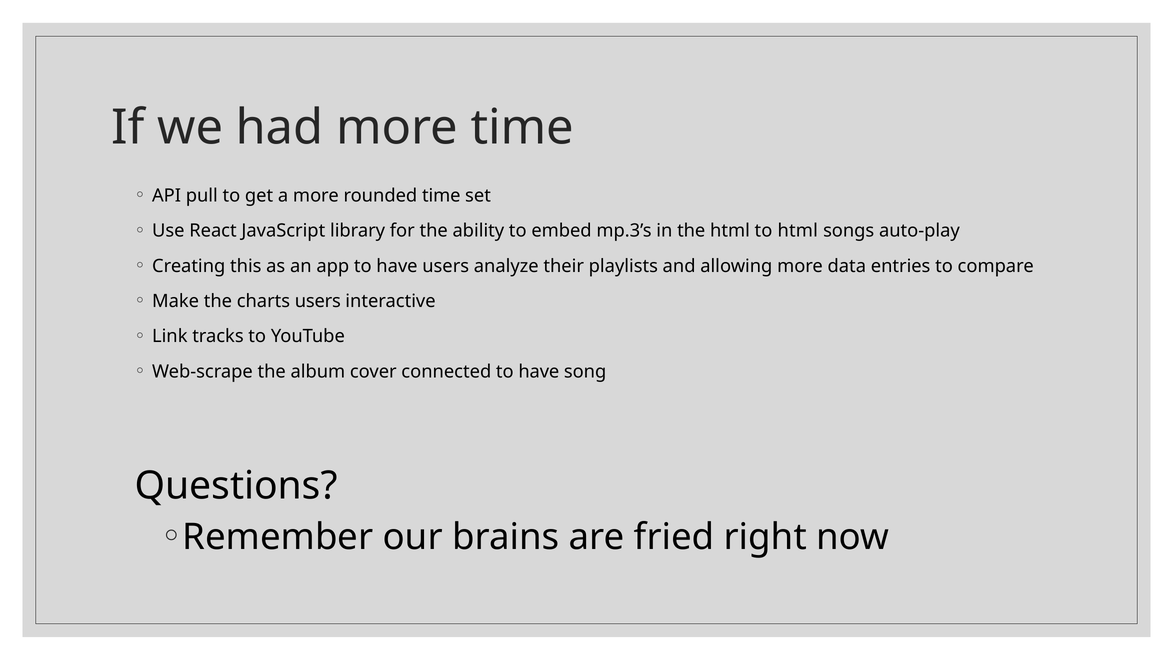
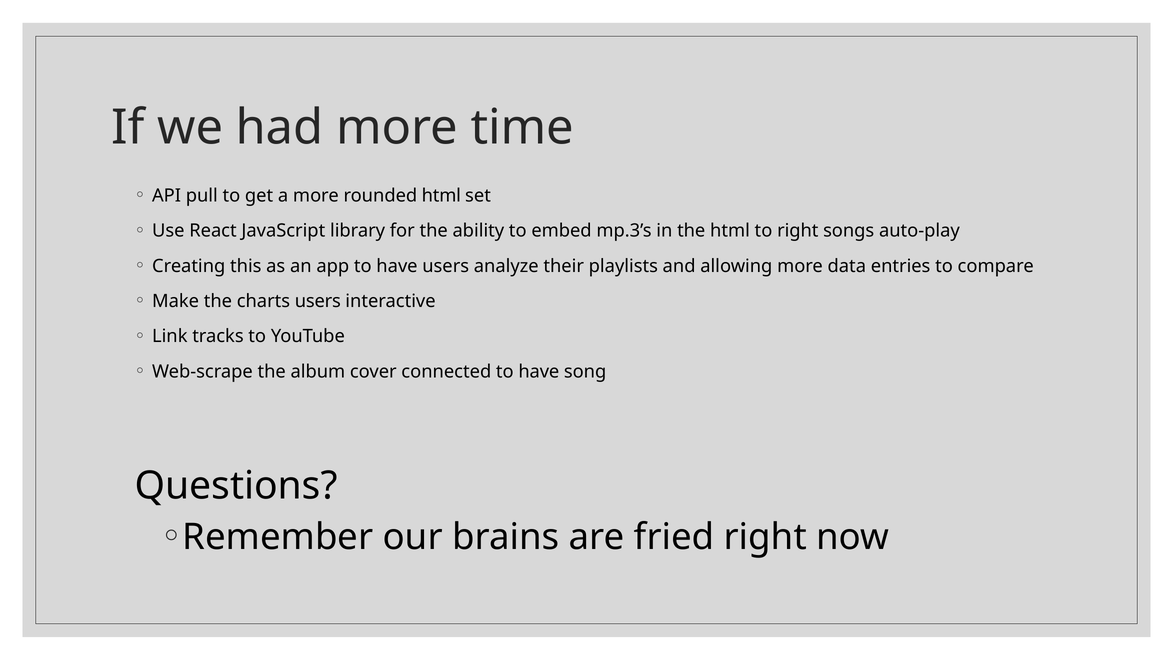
rounded time: time -> html (441, 195)
to html: html -> right (798, 231)
